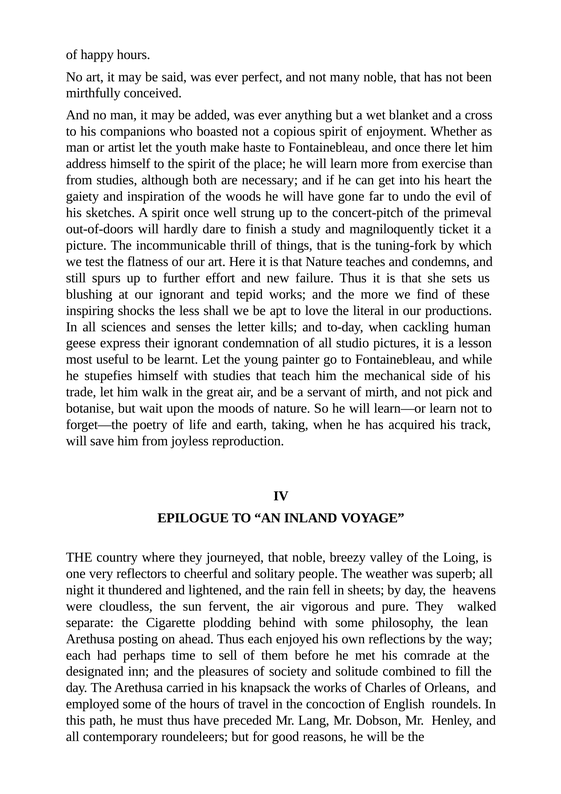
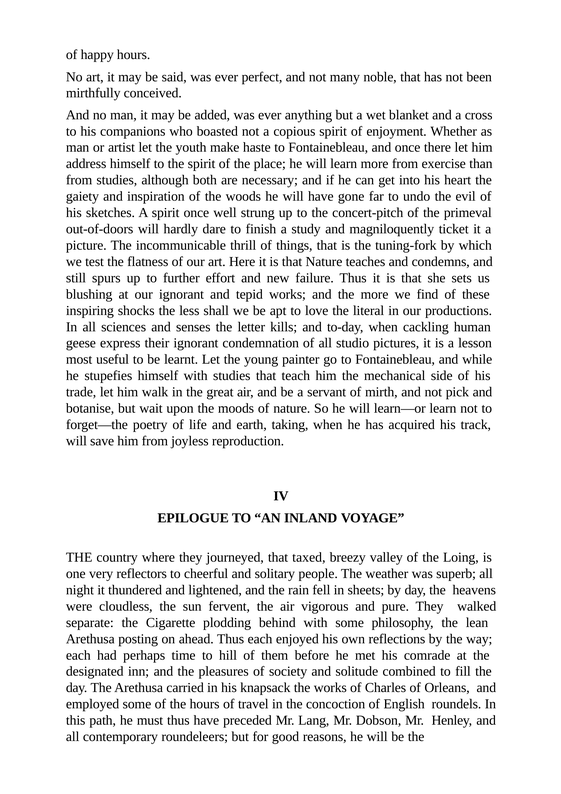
that noble: noble -> taxed (309, 557)
sell: sell -> hill (228, 655)
